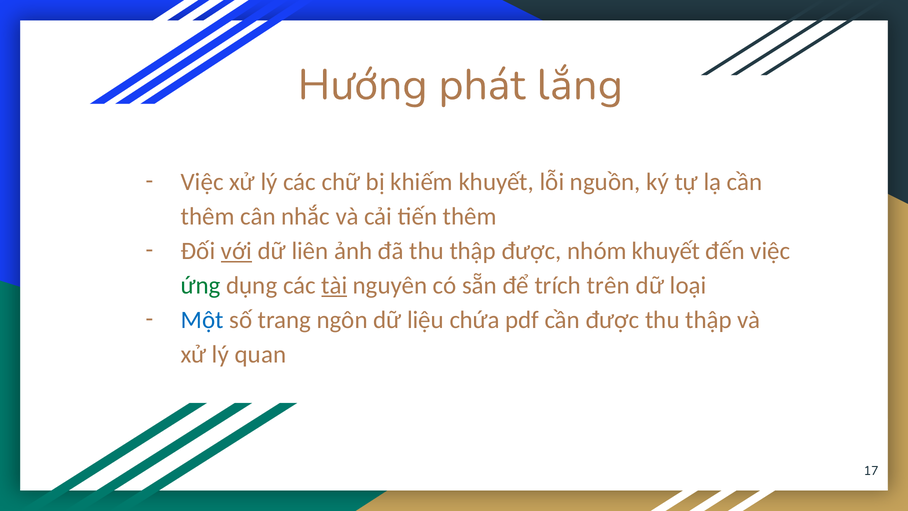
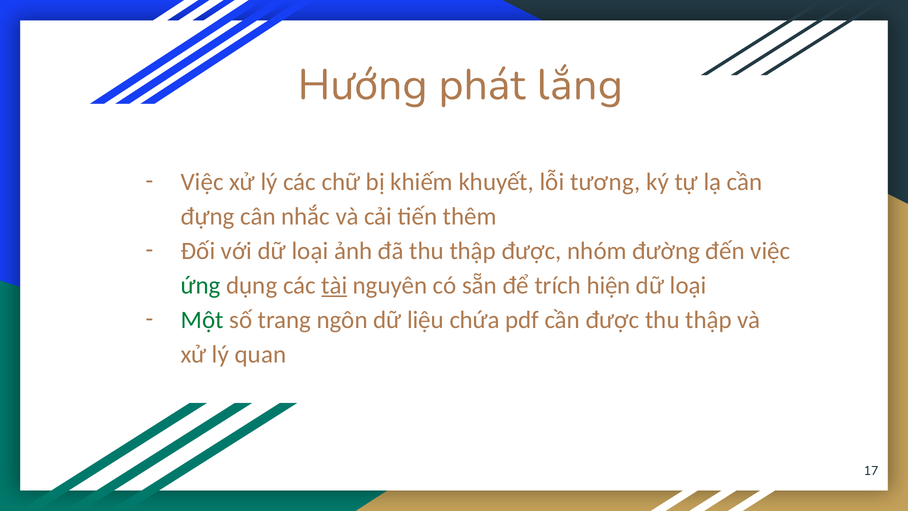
nguồn: nguồn -> tương (605, 182)
thêm: thêm -> đựng (208, 217)
với underline: present -> none (237, 251)
liên: liên -> loại (310, 251)
nhóm khuyết: khuyết -> đường (666, 251)
trên: trên -> hiện (609, 285)
Một colour: blue -> green (202, 320)
